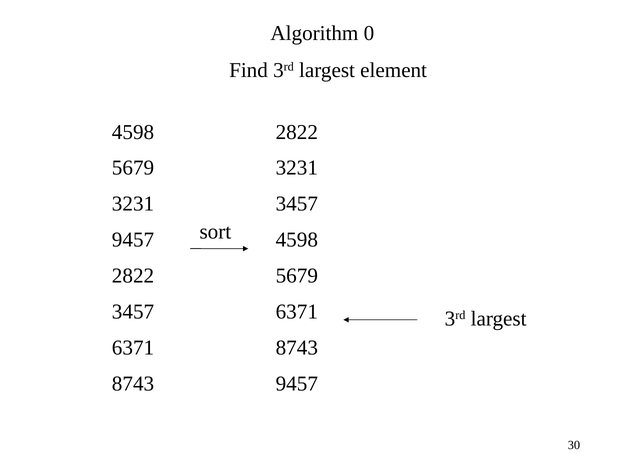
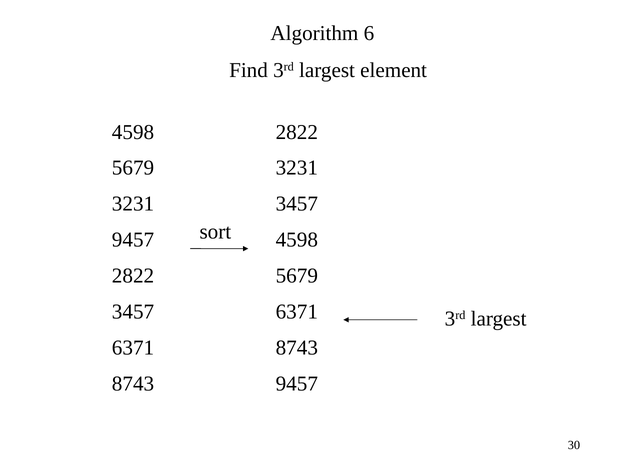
0: 0 -> 6 (369, 33)
